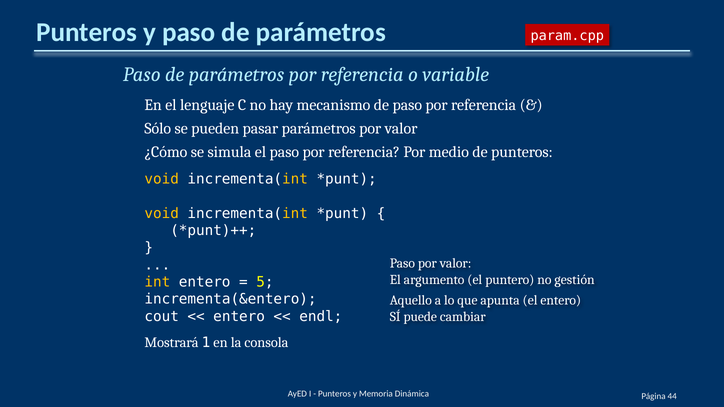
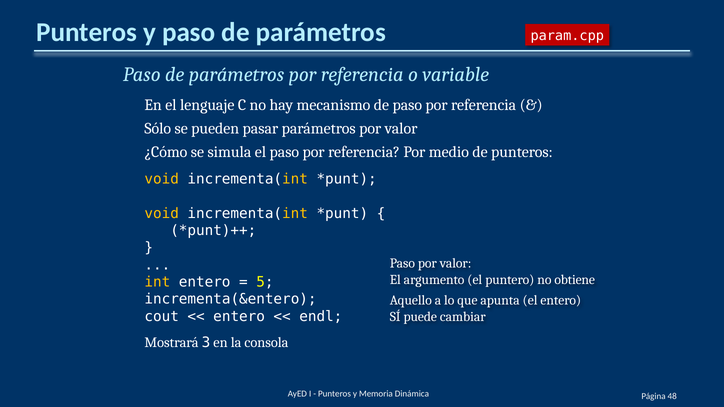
gestión: gestión -> obtiene (575, 280)
1: 1 -> 3 (206, 343)
44: 44 -> 48 (672, 397)
